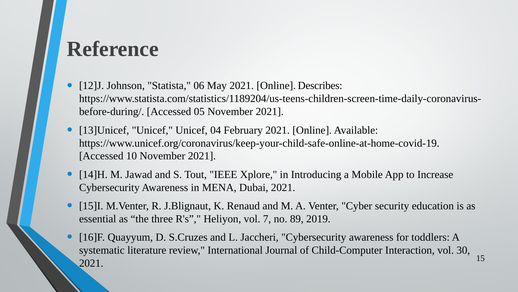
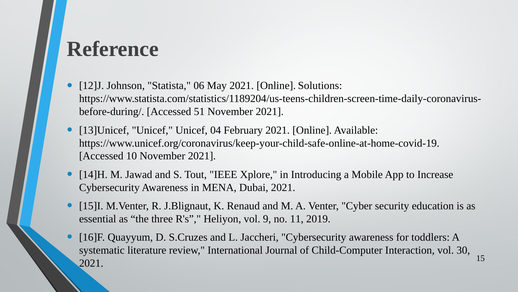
Describes: Describes -> Solutions (320, 86)
05: 05 -> 51 (199, 111)
7: 7 -> 9 (267, 218)
89: 89 -> 11 (297, 218)
